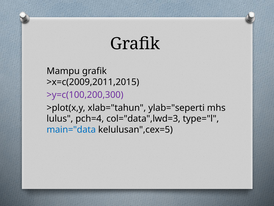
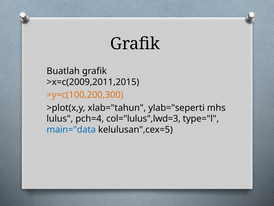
Mampu: Mampu -> Buatlah (63, 71)
>y=c(100,200,300 colour: purple -> orange (85, 95)
col="data",lwd=3: col="data",lwd=3 -> col="lulus",lwd=3 (143, 118)
